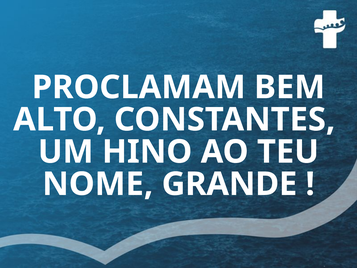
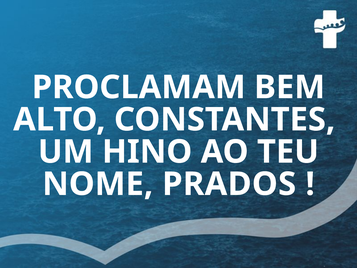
GRANDE: GRANDE -> PRADOS (229, 184)
